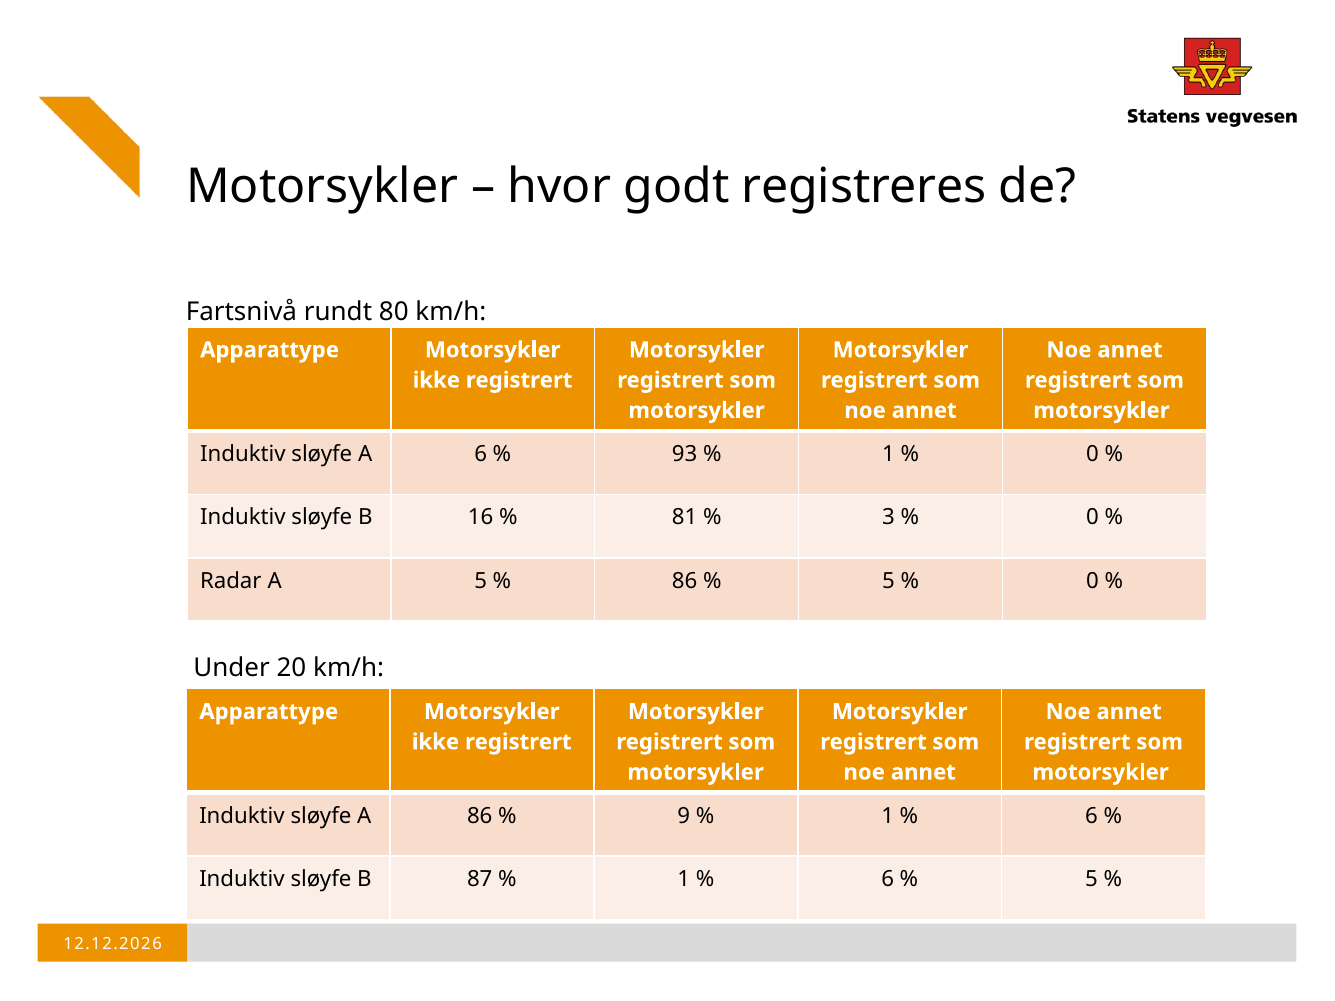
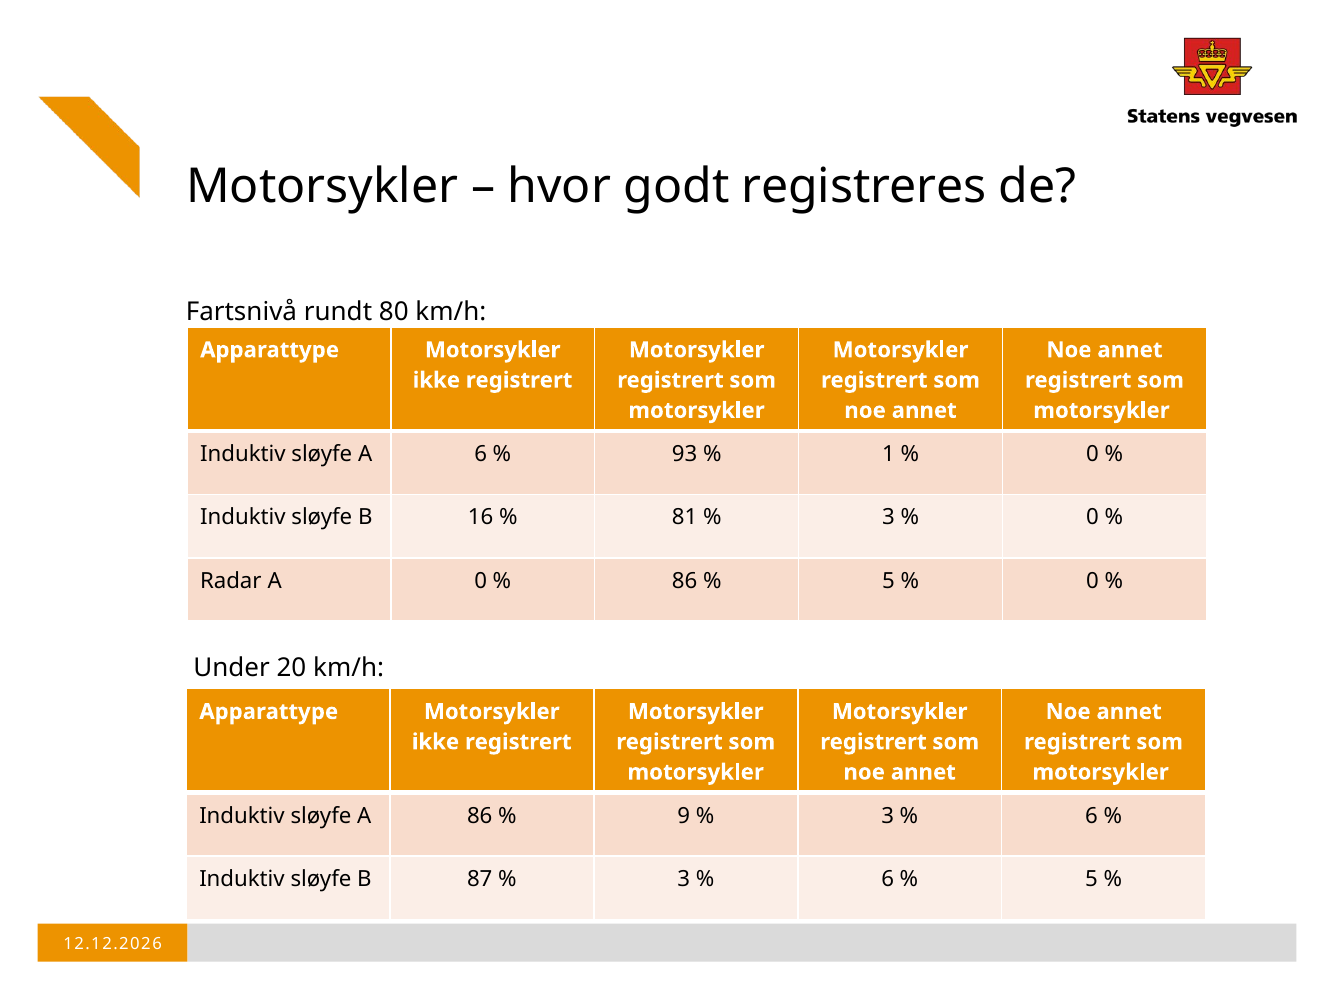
A 5: 5 -> 0 (481, 581)
1: 1 -> 3 (888, 816)
1: 1 -> 3 (684, 879)
